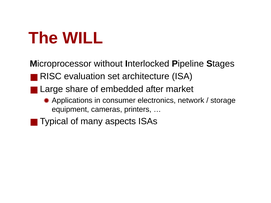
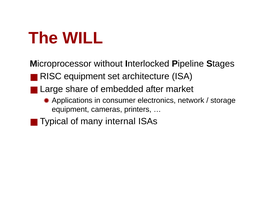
evaluation: evaluation -> equipment (85, 77)
aspects: aspects -> internal (120, 121)
